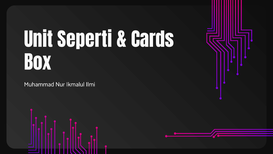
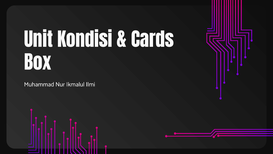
Seperti: Seperti -> Kondisi (85, 41)
